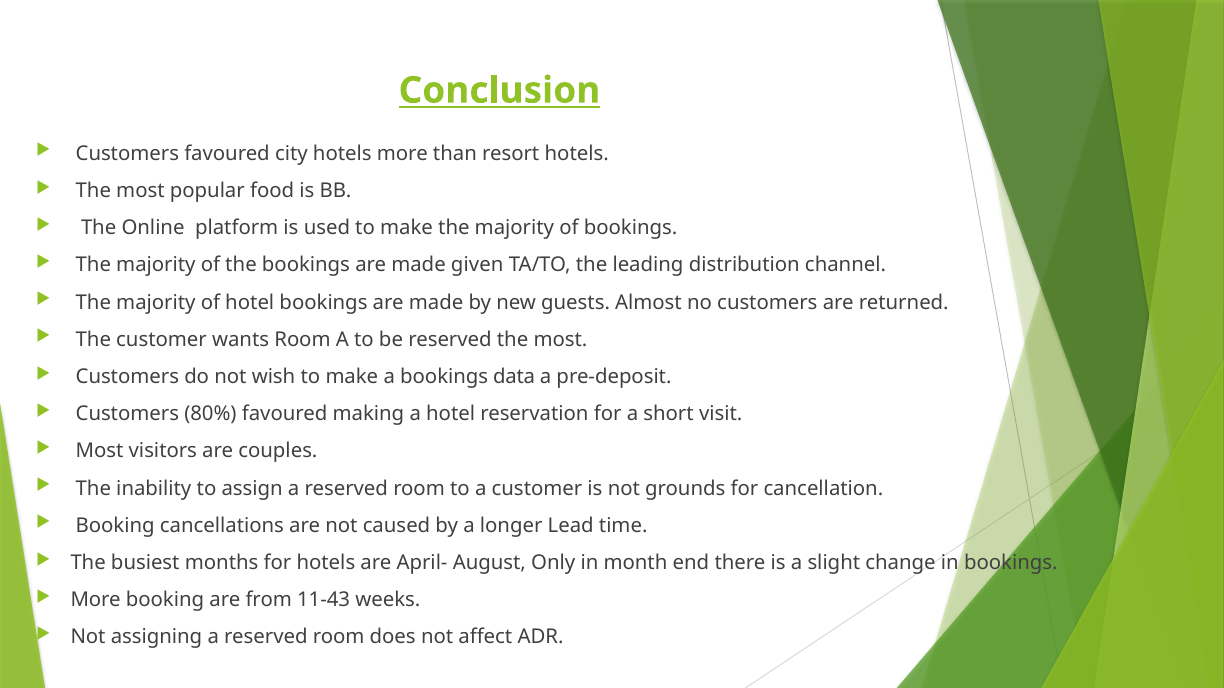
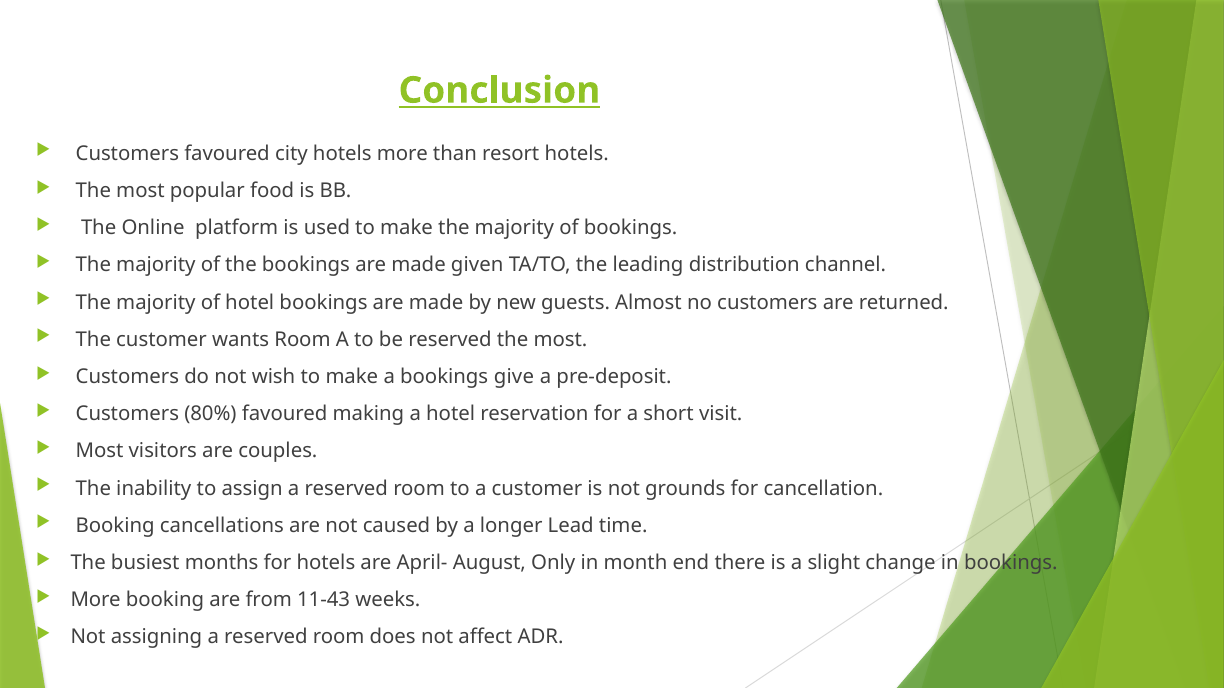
data: data -> give (514, 377)
